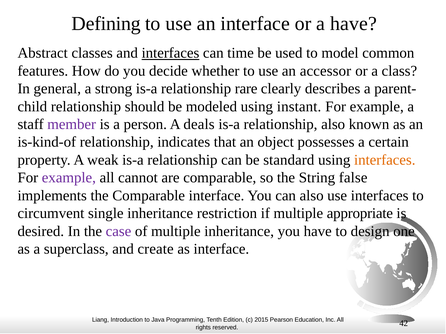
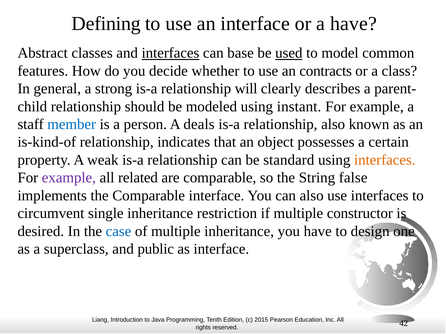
time: time -> base (241, 53)
used underline: none -> present (289, 53)
accessor: accessor -> contracts (326, 71)
rare: rare -> will (246, 89)
member colour: purple -> blue (72, 124)
cannot: cannot -> related (138, 178)
appropriate: appropriate -> constructor (360, 214)
case colour: purple -> blue (119, 231)
create: create -> public (156, 249)
